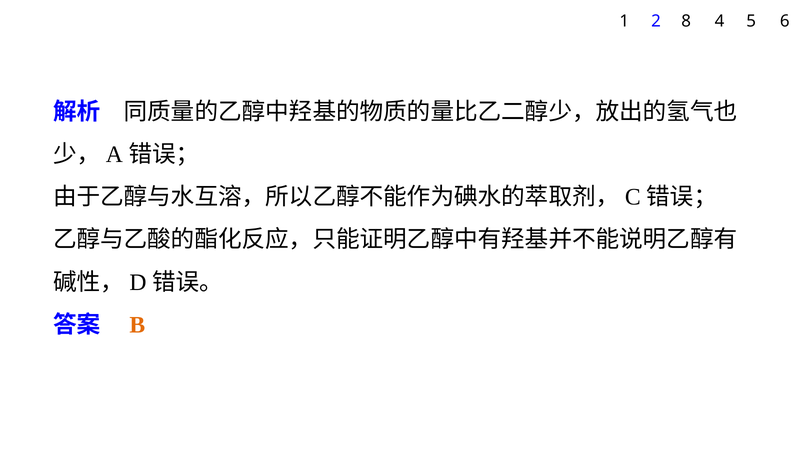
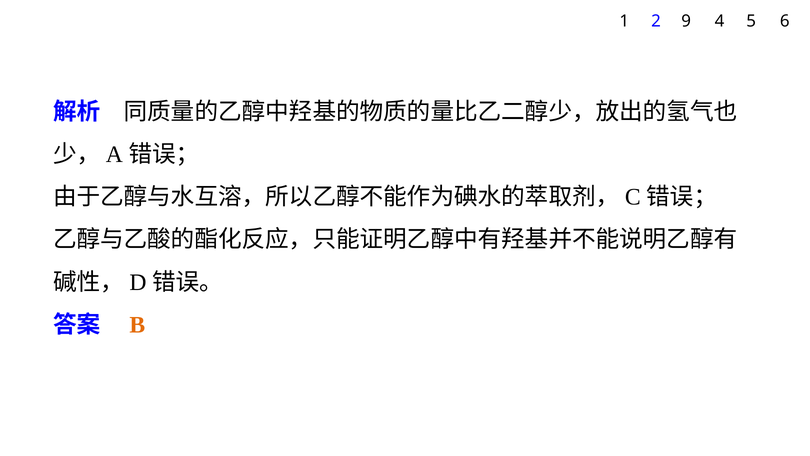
8: 8 -> 9 (686, 21)
